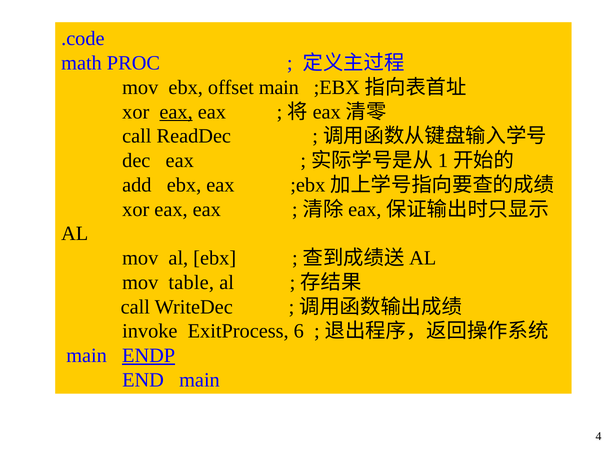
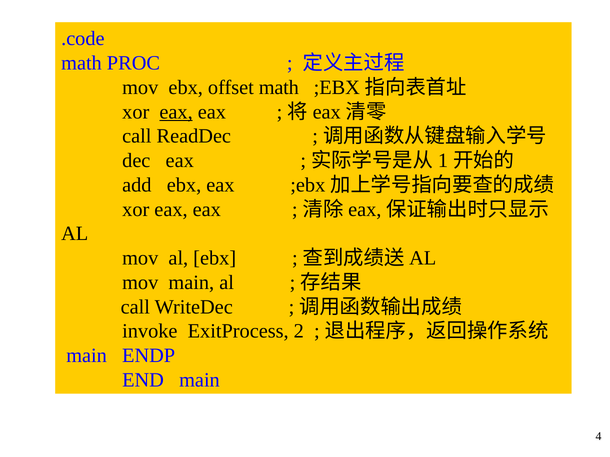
offset main: main -> math (279, 88)
mov table: table -> main (191, 283)
6: 6 -> 2 (299, 332)
ENDP underline: present -> none (149, 356)
